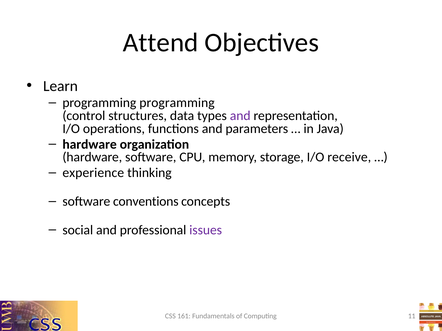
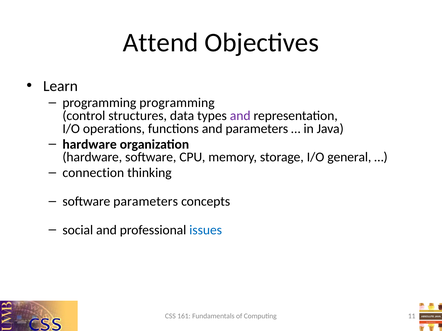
receive: receive -> general (349, 157)
experience: experience -> connection (93, 173)
software conventions: conventions -> parameters (146, 202)
issues colour: purple -> blue (206, 230)
